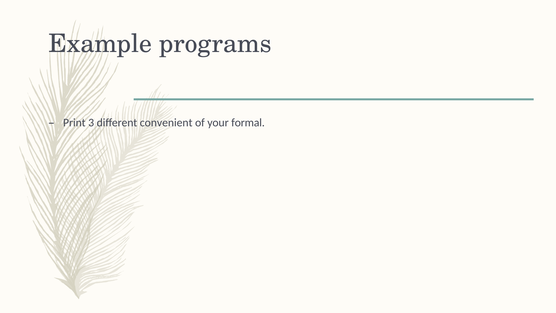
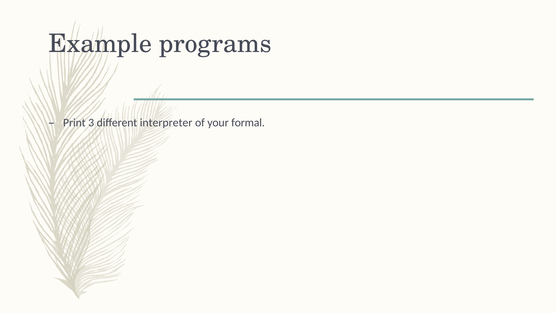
convenient: convenient -> interpreter (166, 123)
